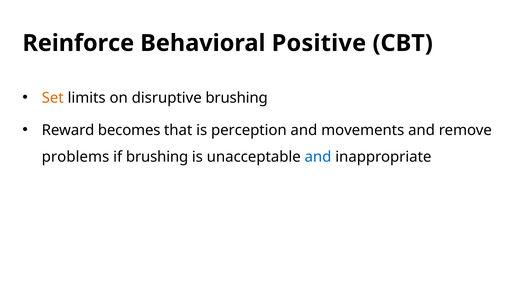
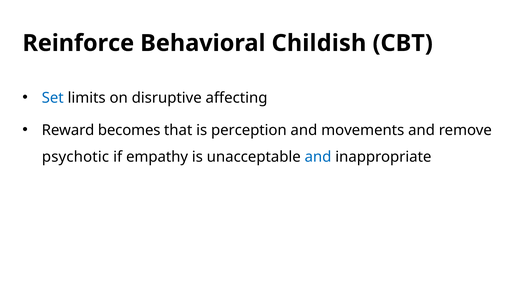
Positive: Positive -> Childish (319, 43)
Set colour: orange -> blue (53, 98)
disruptive brushing: brushing -> affecting (237, 98)
problems: problems -> psychotic (75, 157)
if brushing: brushing -> empathy (157, 157)
